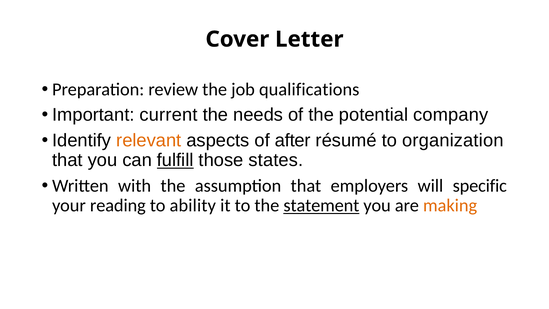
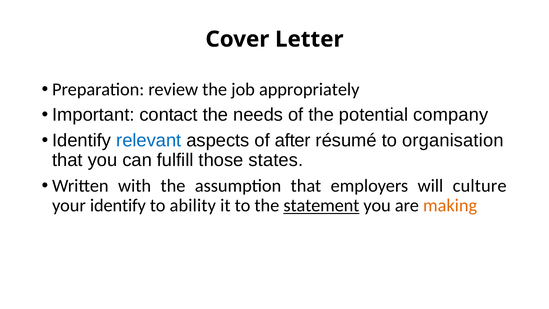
qualifications: qualifications -> appropriately (309, 89)
current: current -> contact (169, 115)
relevant colour: orange -> blue (149, 140)
organization: organization -> organisation (453, 140)
fulfill underline: present -> none (175, 160)
specific: specific -> culture (480, 186)
your reading: reading -> identify (118, 205)
